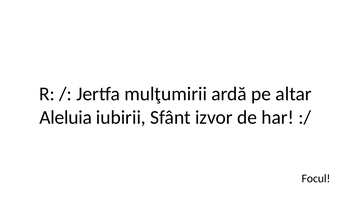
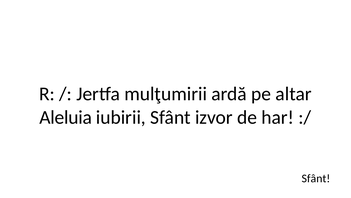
Focul: Focul -> Sfânt (316, 178)
